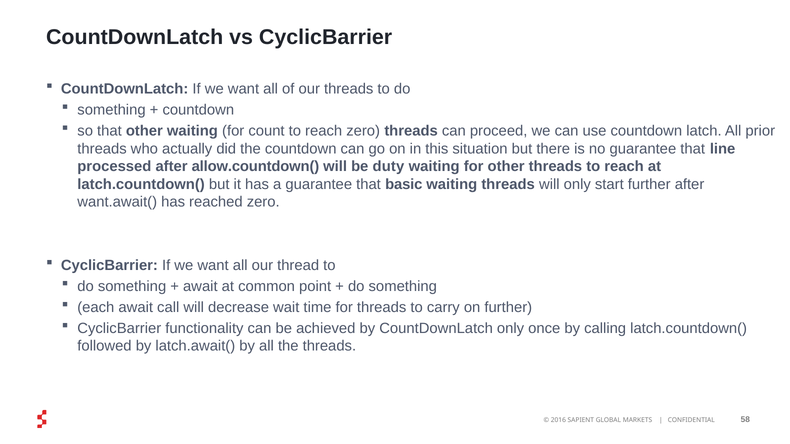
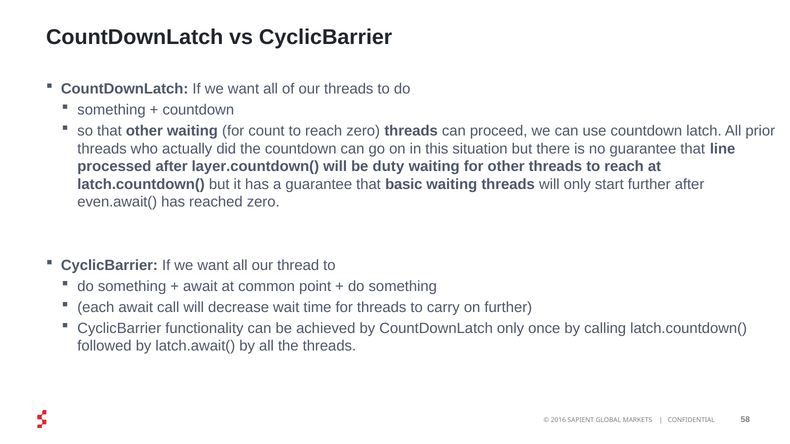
allow.countdown(: allow.countdown( -> layer.countdown( (255, 167)
want.await(: want.await( -> even.await( (117, 202)
